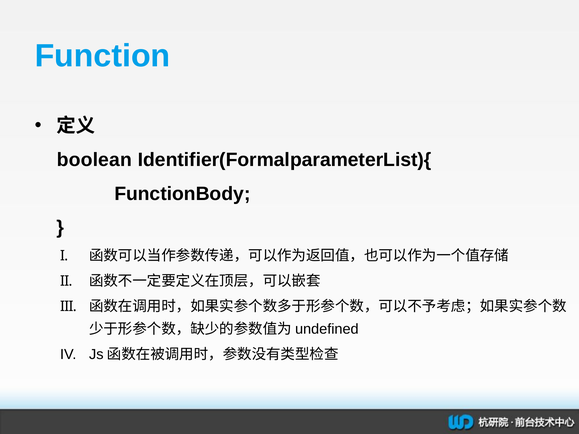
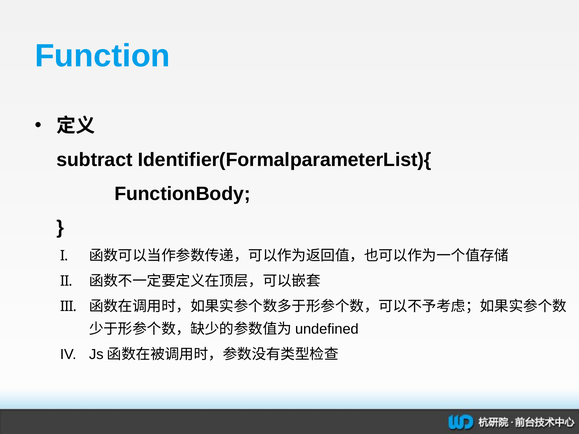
boolean: boolean -> subtract (94, 160)
